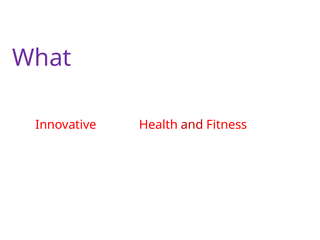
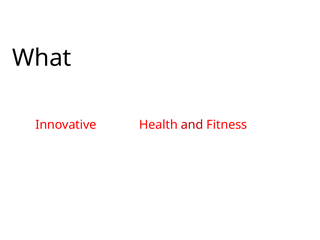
What colour: purple -> black (42, 58)
